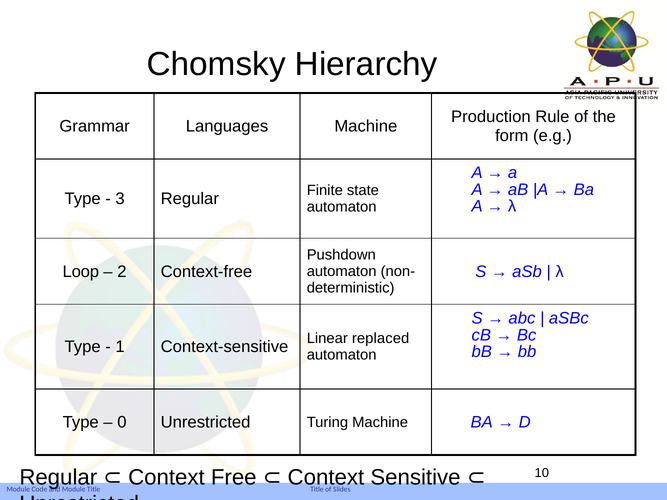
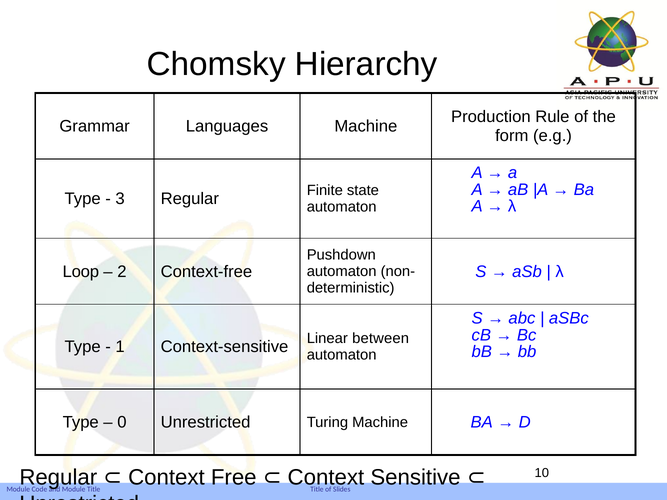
replaced: replaced -> between (381, 339)
